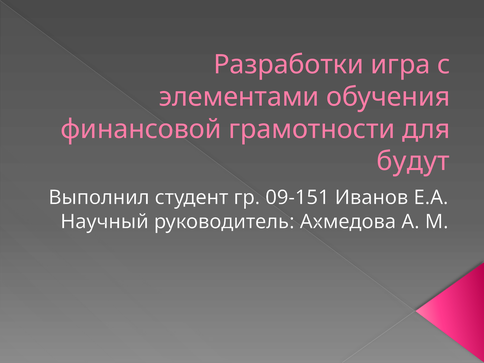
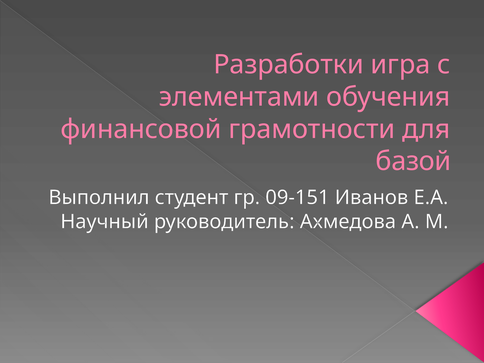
будут: будут -> базой (413, 161)
